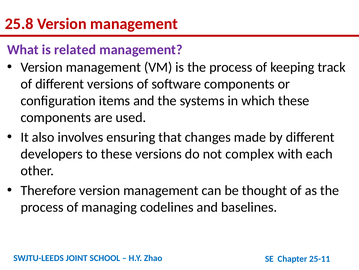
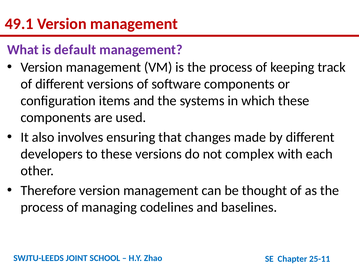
25.8: 25.8 -> 49.1 (19, 24)
related: related -> default (75, 50)
